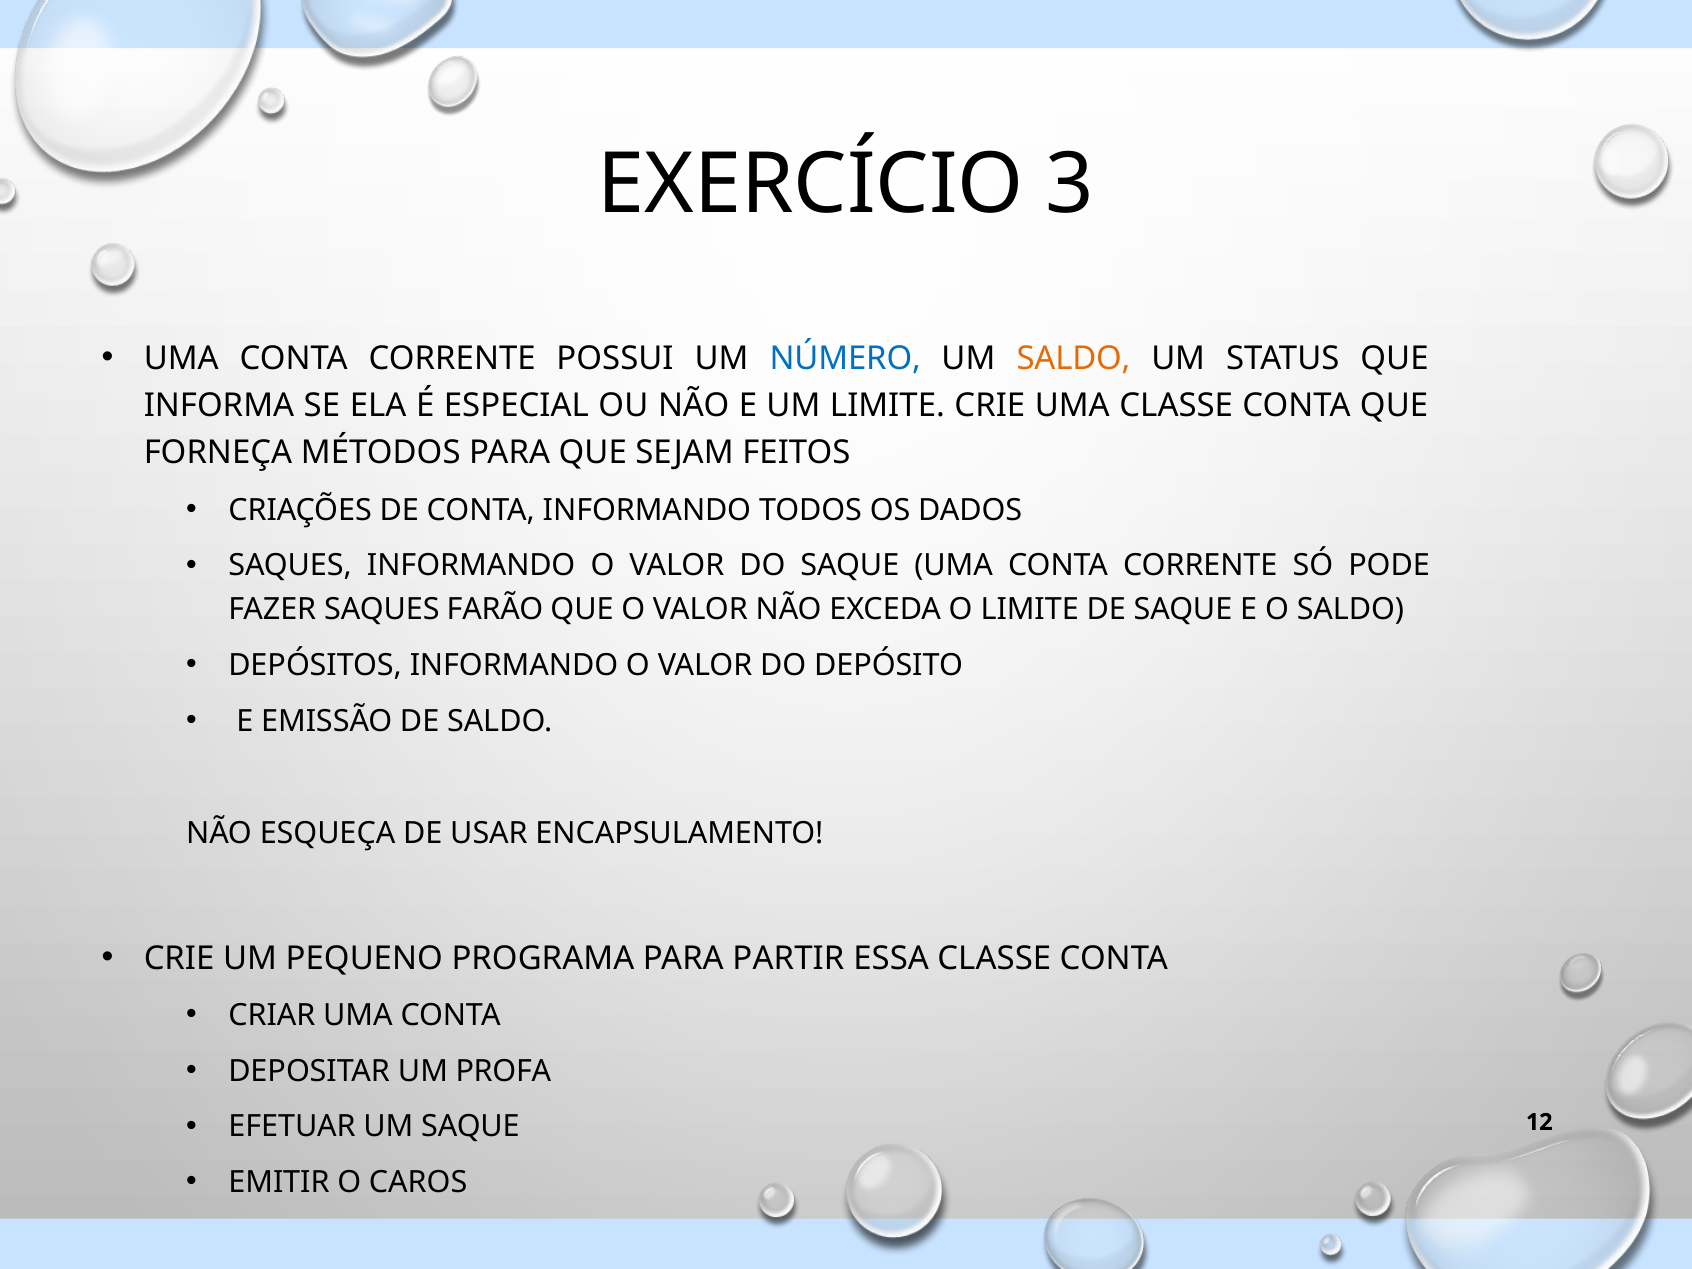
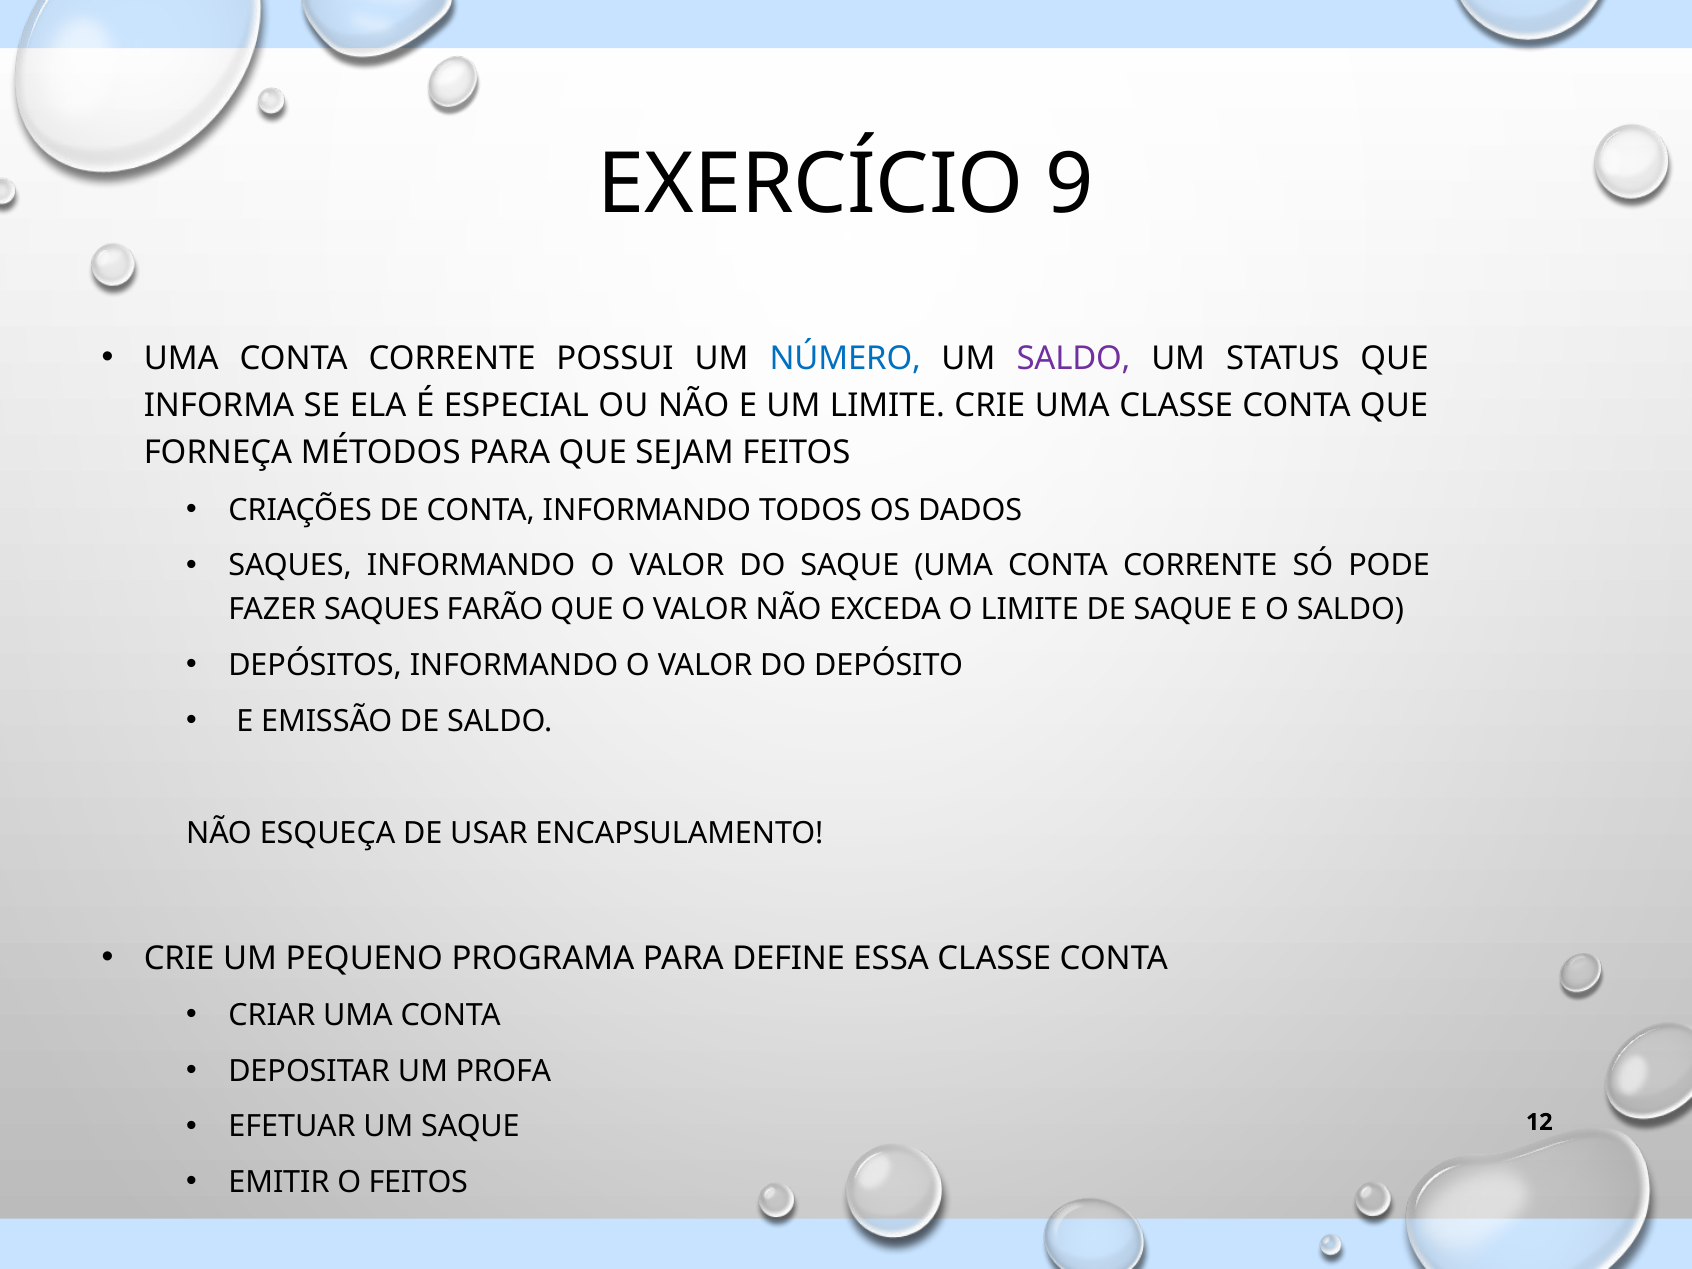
3: 3 -> 9 (1070, 184)
SALDO colour: orange -> purple (1074, 358)
PARTIR: PARTIR -> DEFINE (789, 958)
O CAROS: CAROS -> FEITOS (418, 1183)
